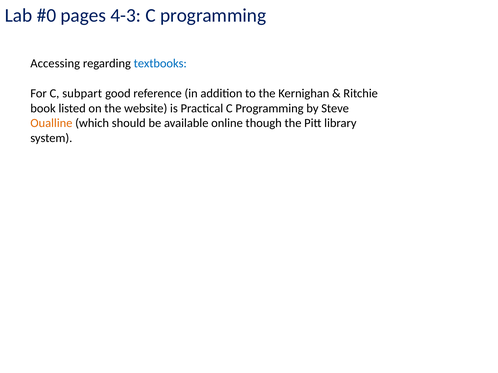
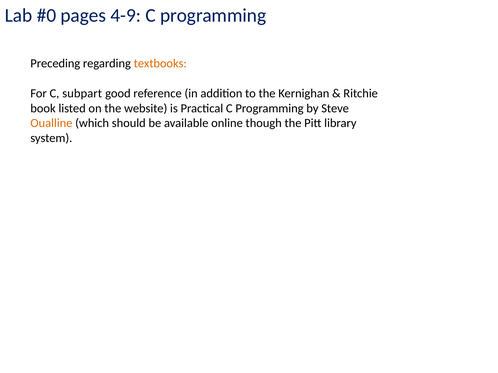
4-3: 4-3 -> 4-9 (126, 15)
Accessing: Accessing -> Preceding (55, 64)
textbooks colour: blue -> orange (160, 64)
